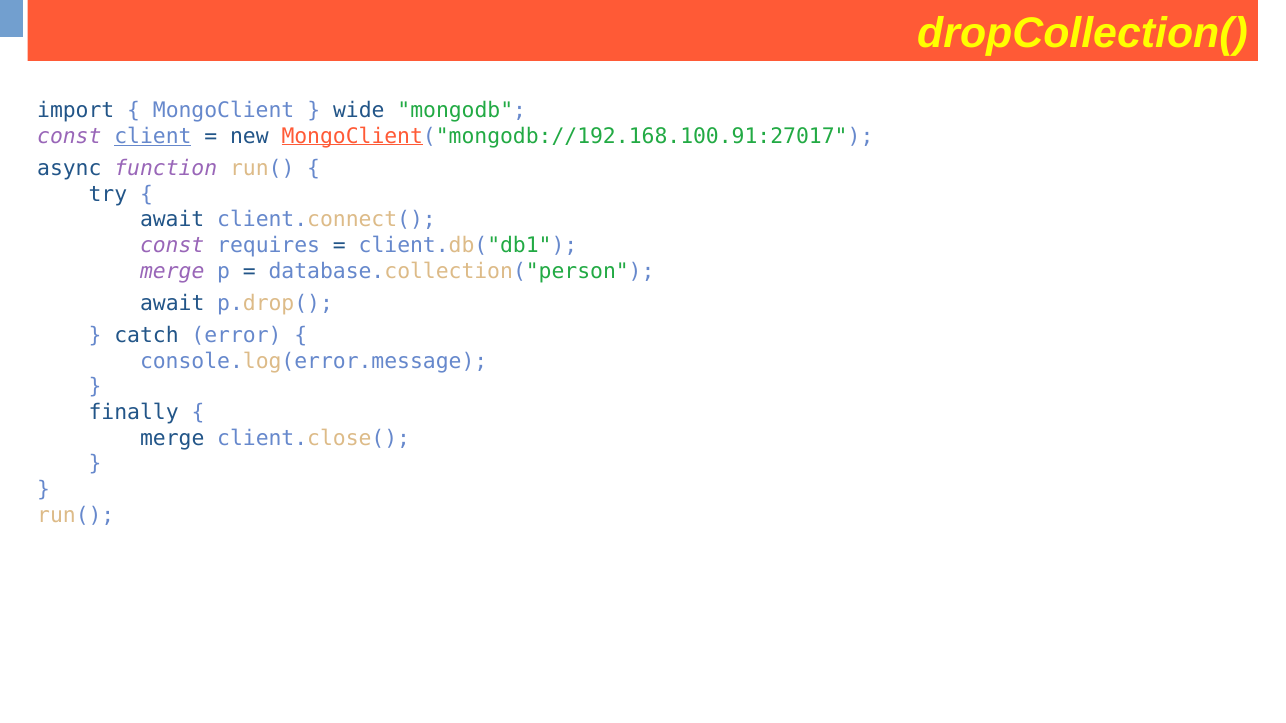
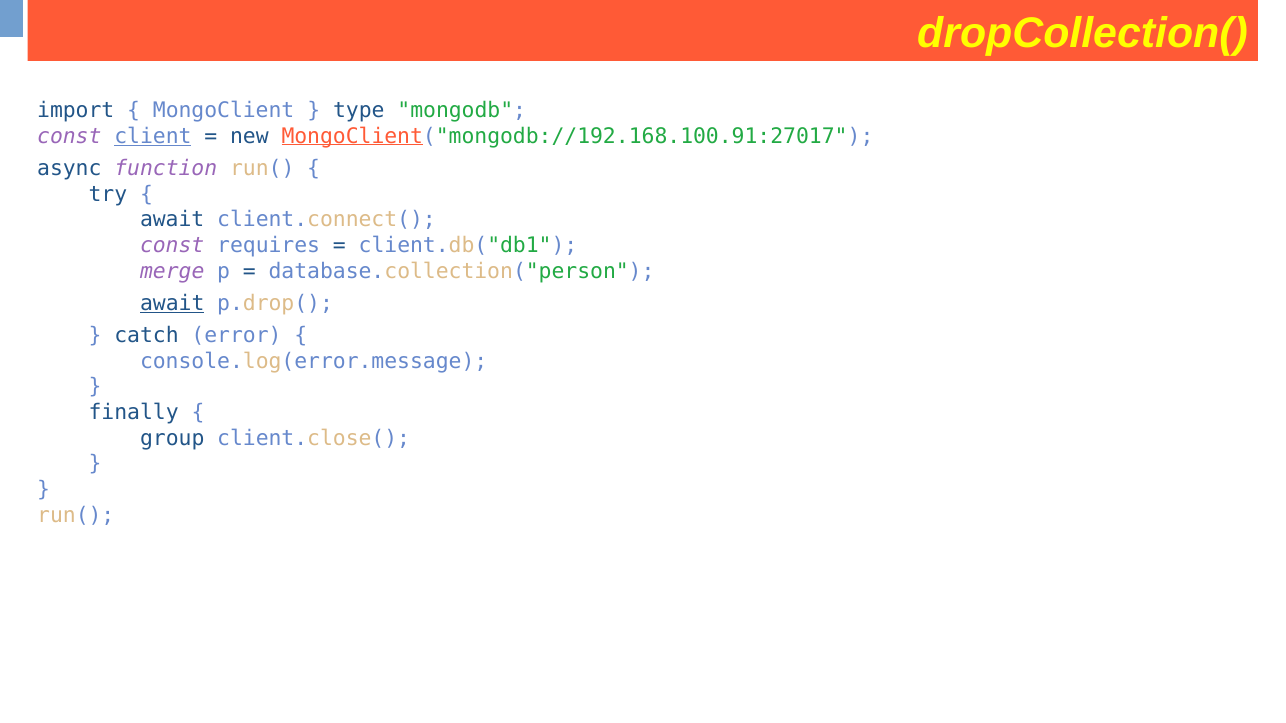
wide: wide -> type (359, 111)
await underline: none -> present (172, 304)
merge: merge -> group (172, 438)
